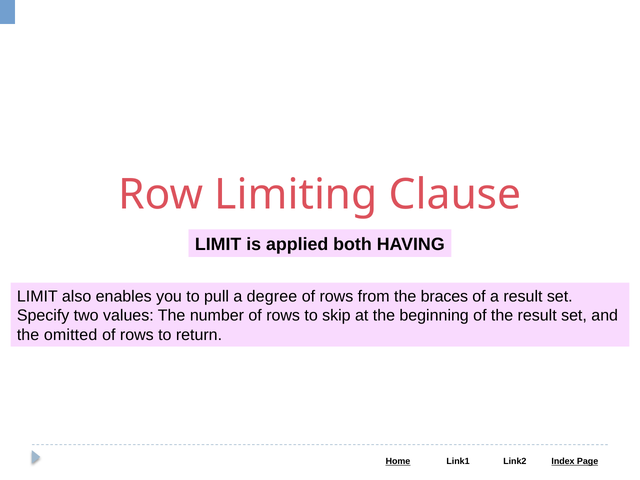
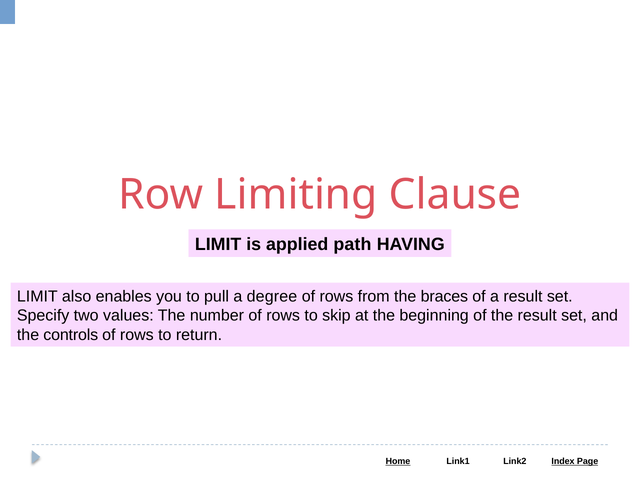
both: both -> path (352, 244)
omitted: omitted -> controls (71, 335)
